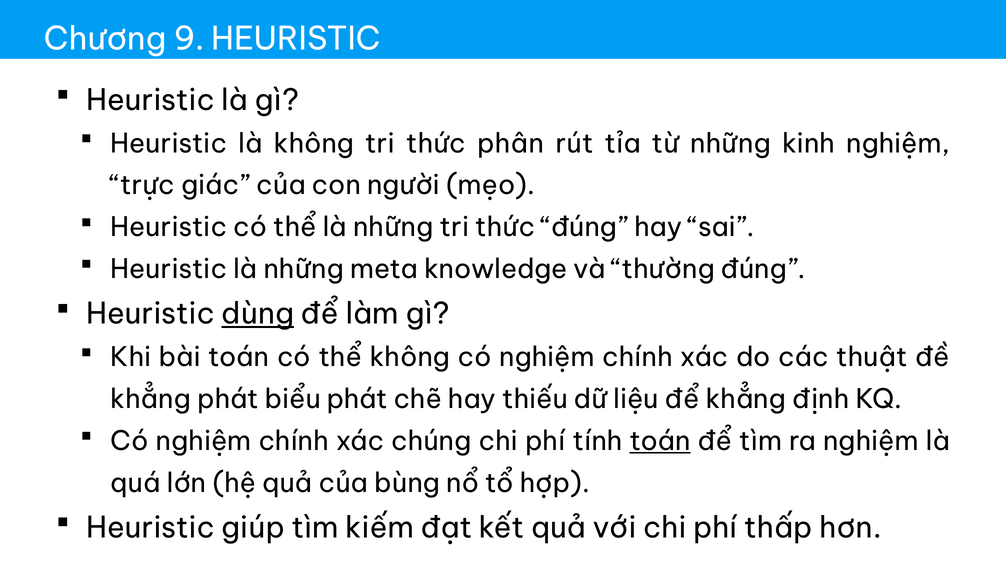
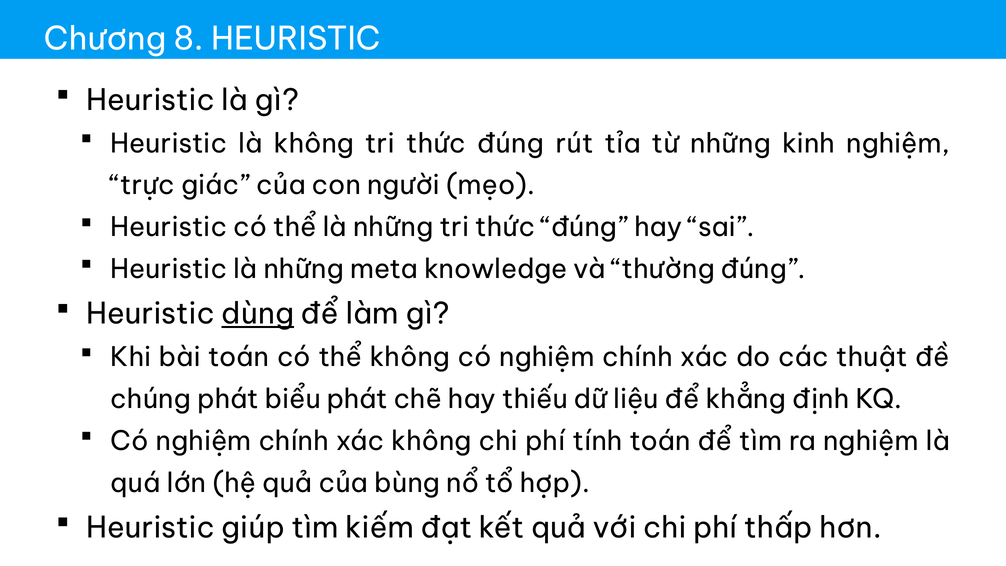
9: 9 -> 8 (189, 39)
phân: phân -> đúng (511, 144)
khẳng: khẳng -> chúng (151, 399)
xác chúng: chúng -> không (431, 441)
toán underline: present -> none (660, 441)
